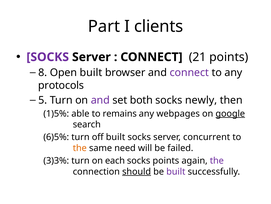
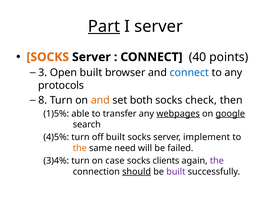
Part underline: none -> present (104, 26)
I clients: clients -> server (159, 26)
SOCKS colour: purple -> orange (48, 57)
21: 21 -> 40 (198, 57)
8: 8 -> 3 (43, 72)
connect colour: purple -> blue (189, 72)
5: 5 -> 8 (43, 100)
and colour: purple -> orange (100, 100)
newly: newly -> check (201, 100)
remains: remains -> transfer (120, 113)
webpages underline: none -> present (178, 113)
6)5%: 6)5% -> 4)5% (56, 137)
concurrent: concurrent -> implement (207, 137)
3)3%: 3)3% -> 3)4% (56, 160)
each: each -> case (115, 160)
socks points: points -> clients (166, 160)
